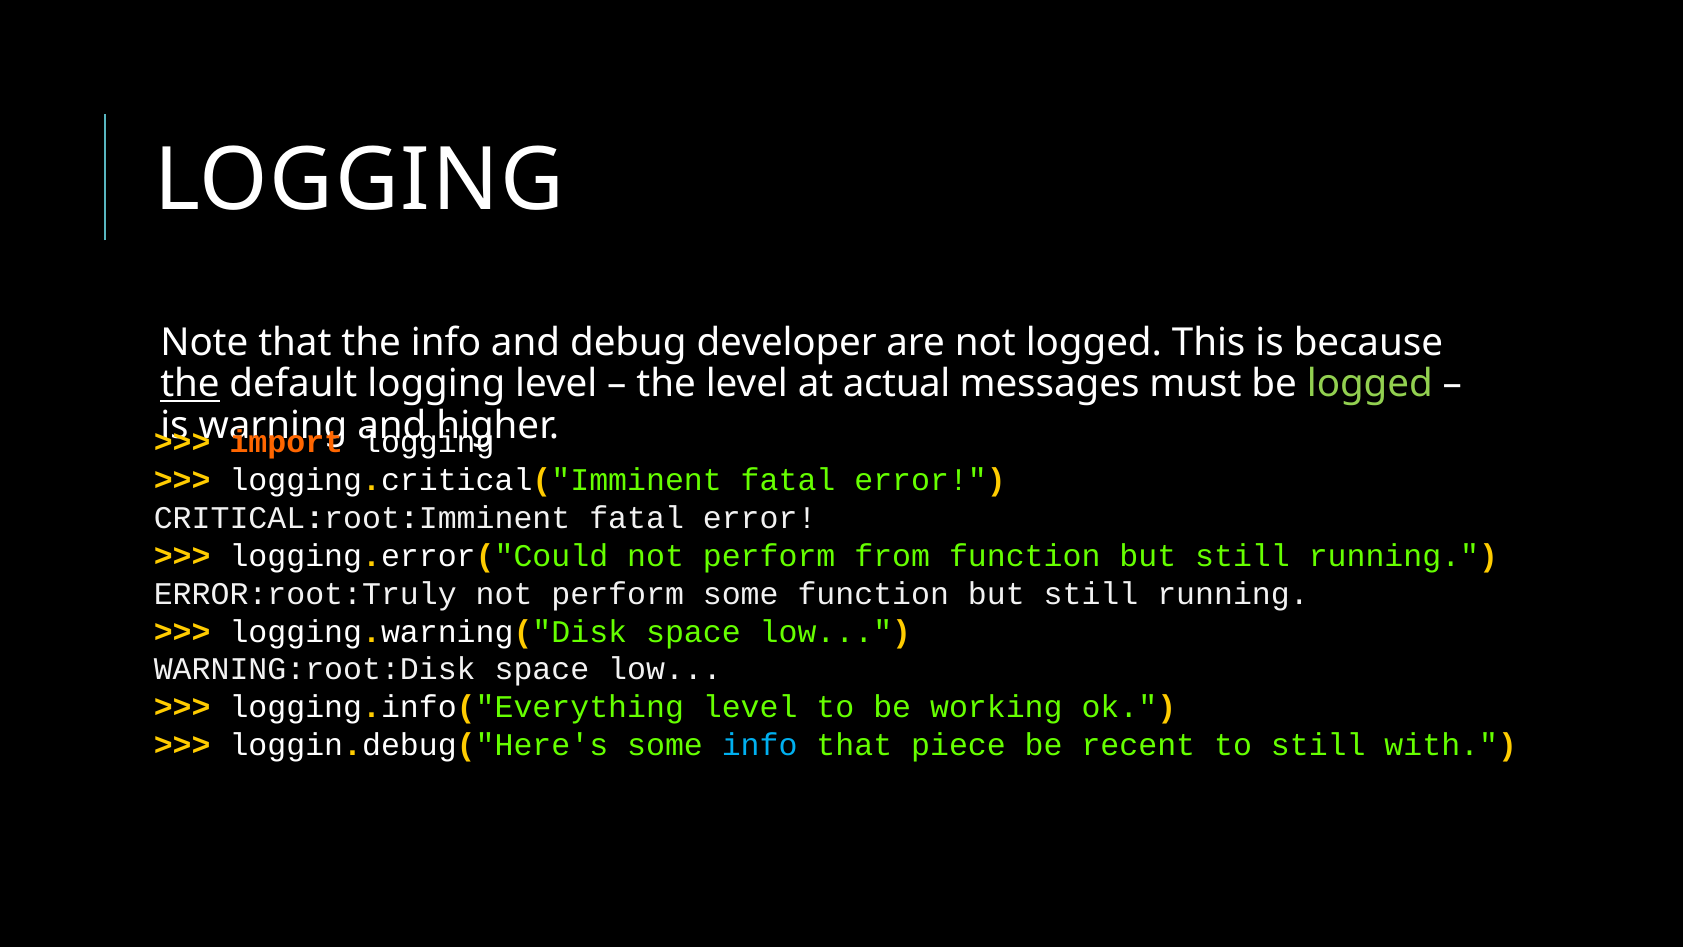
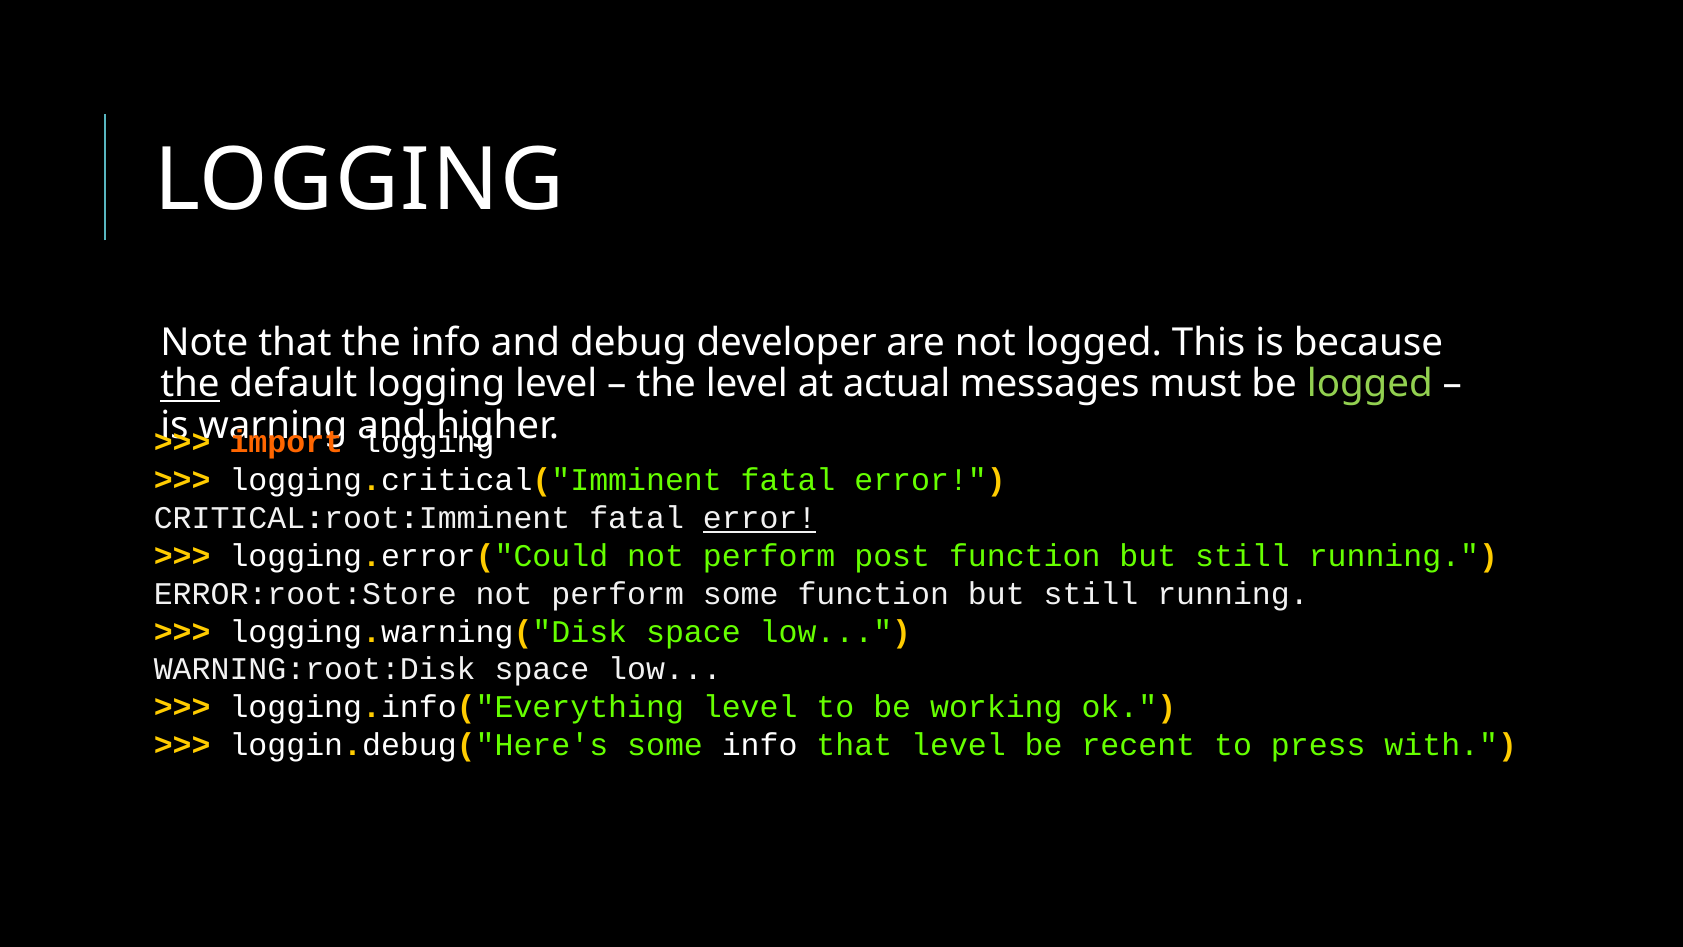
error underline: none -> present (760, 518)
from: from -> post (892, 556)
ERROR:root:Truly: ERROR:root:Truly -> ERROR:root:Store (305, 594)
info colour: light blue -> white (760, 745)
that piece: piece -> level (958, 745)
to still: still -> press (1318, 745)
